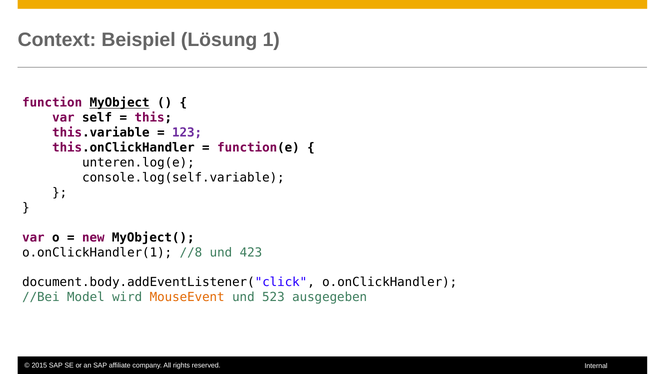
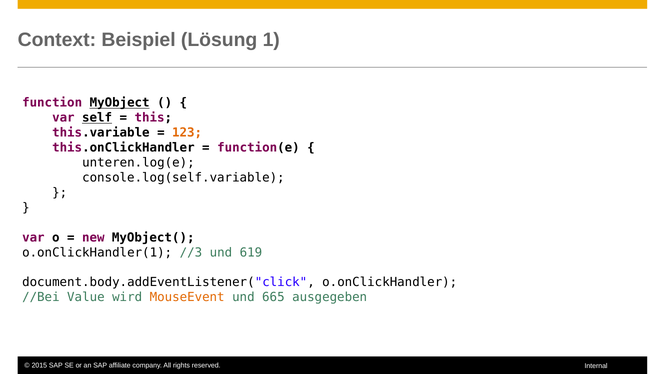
self underline: none -> present (97, 118)
123 colour: purple -> orange (187, 133)
//8: //8 -> //3 (191, 252)
423: 423 -> 619 (251, 252)
Model: Model -> Value (86, 297)
523: 523 -> 665 (273, 297)
